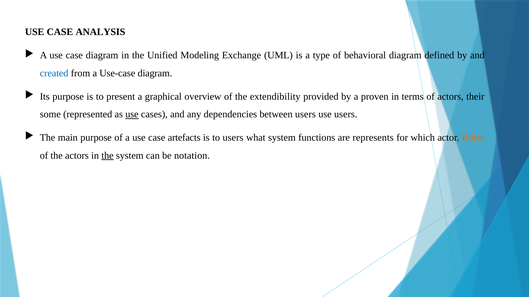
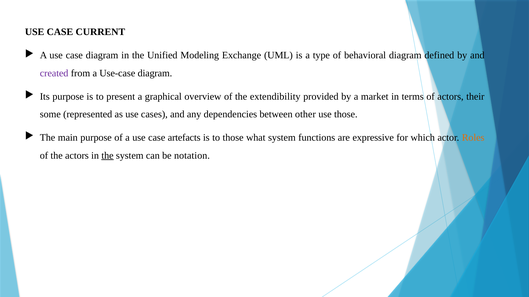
ANALYSIS: ANALYSIS -> CURRENT (100, 32)
created colour: blue -> purple (54, 73)
proven: proven -> market (375, 97)
use underline: present -> none (132, 115)
between users: users -> other (305, 115)
use users: users -> those (346, 115)
to users: users -> those (233, 138)
represents: represents -> expressive (373, 138)
